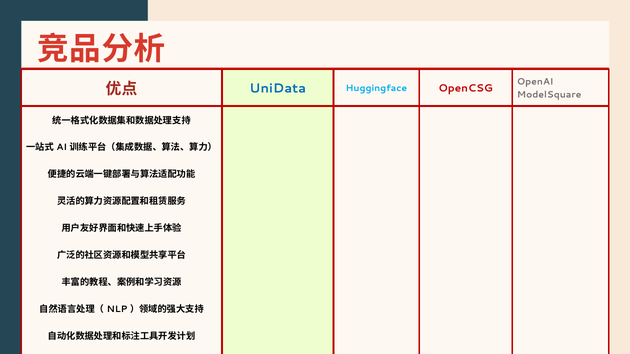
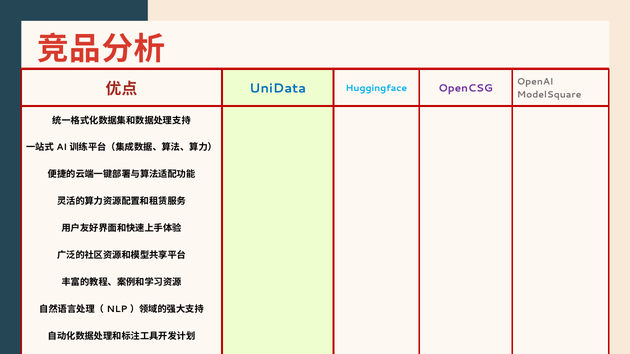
OpenCSG colour: red -> purple (466, 88)
